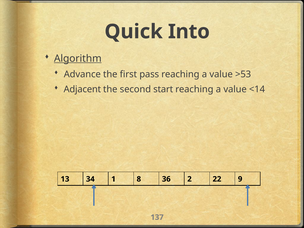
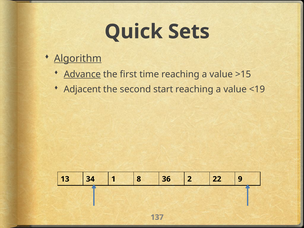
Into: Into -> Sets (189, 32)
Advance underline: none -> present (82, 74)
pass: pass -> time (149, 74)
>53: >53 -> >15 (243, 74)
<14: <14 -> <19 (257, 89)
